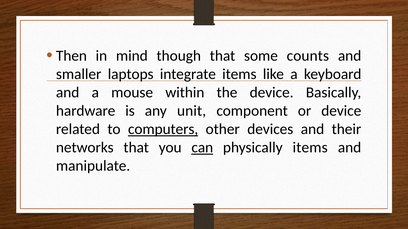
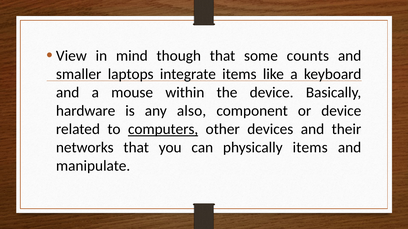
Then: Then -> View (71, 56)
unit: unit -> also (192, 111)
can underline: present -> none (202, 148)
